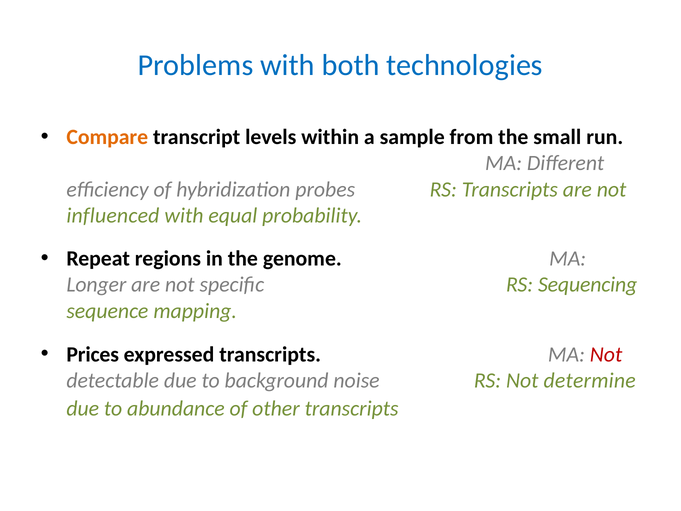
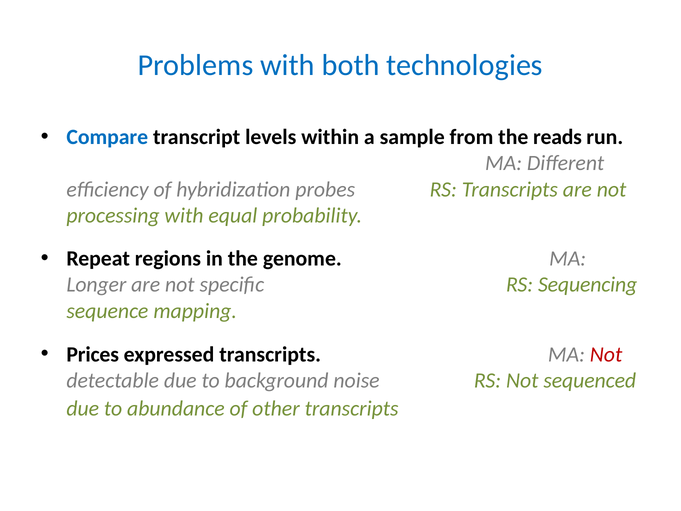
Compare colour: orange -> blue (107, 137)
small: small -> reads (557, 137)
influenced: influenced -> processing (113, 215)
determine: determine -> sequenced (590, 380)
